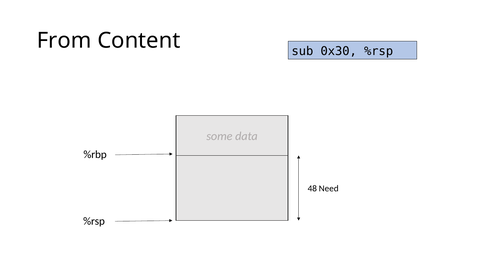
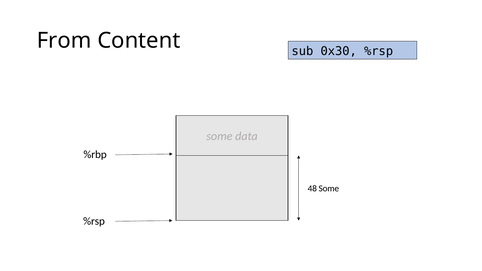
48 Need: Need -> Some (329, 189)
